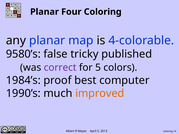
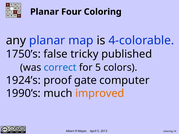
9580’s: 9580’s -> 1750’s (23, 54)
correct colour: purple -> blue (60, 68)
1984’s: 1984’s -> 1924’s (23, 80)
best: best -> gate (85, 80)
